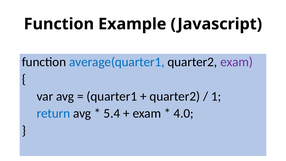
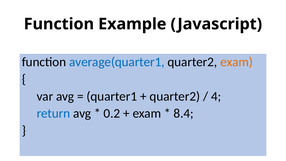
exam colour: purple -> orange (237, 62)
1: 1 -> 4 (216, 96)
5.4: 5.4 -> 0.2 (112, 113)
4.0: 4.0 -> 8.4 (184, 113)
